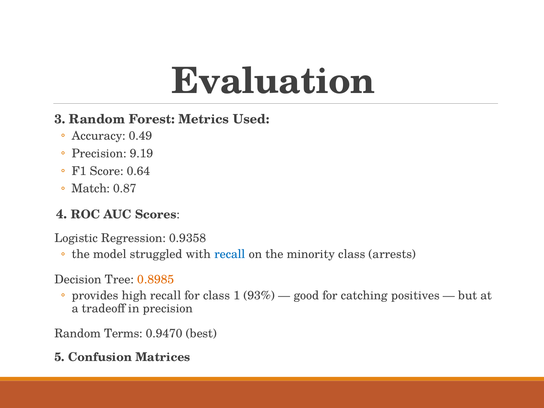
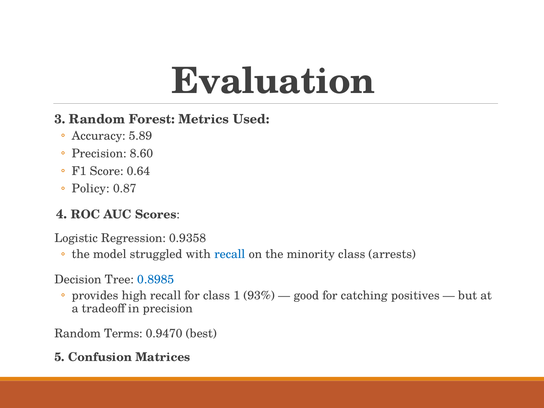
0.49: 0.49 -> 5.89 (141, 136)
9.19: 9.19 -> 8.60 (141, 153)
Match: Match -> Policy (91, 189)
0.8985 colour: orange -> blue (156, 279)
